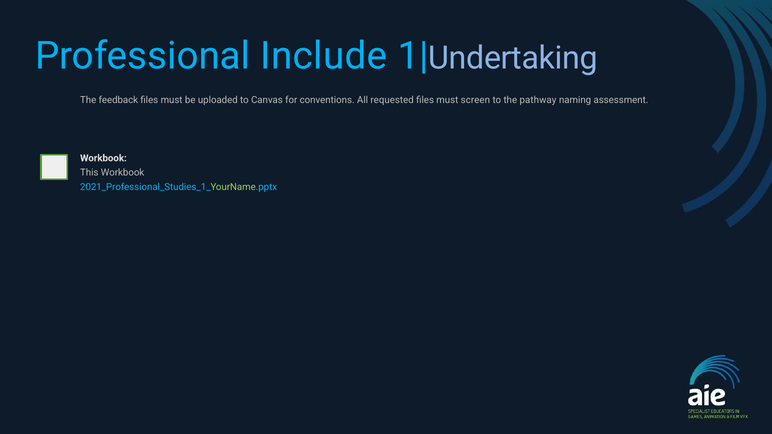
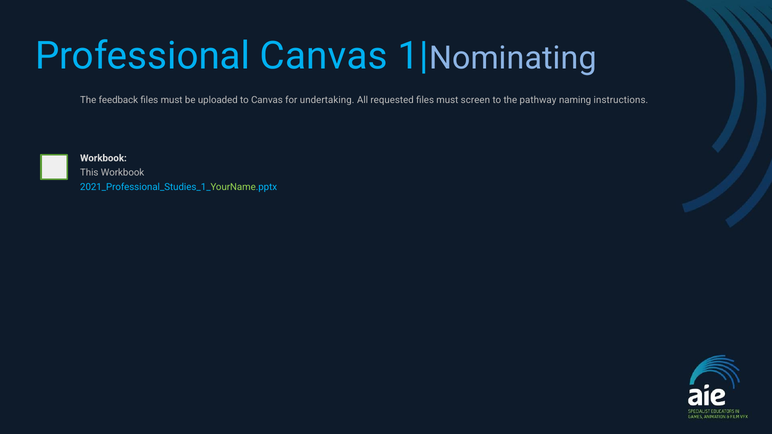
Professional Include: Include -> Canvas (324, 56)
Undertaking: Undertaking -> Nominating (513, 58)
conventions: conventions -> undertaking (327, 100)
assessment: assessment -> instructions (621, 100)
